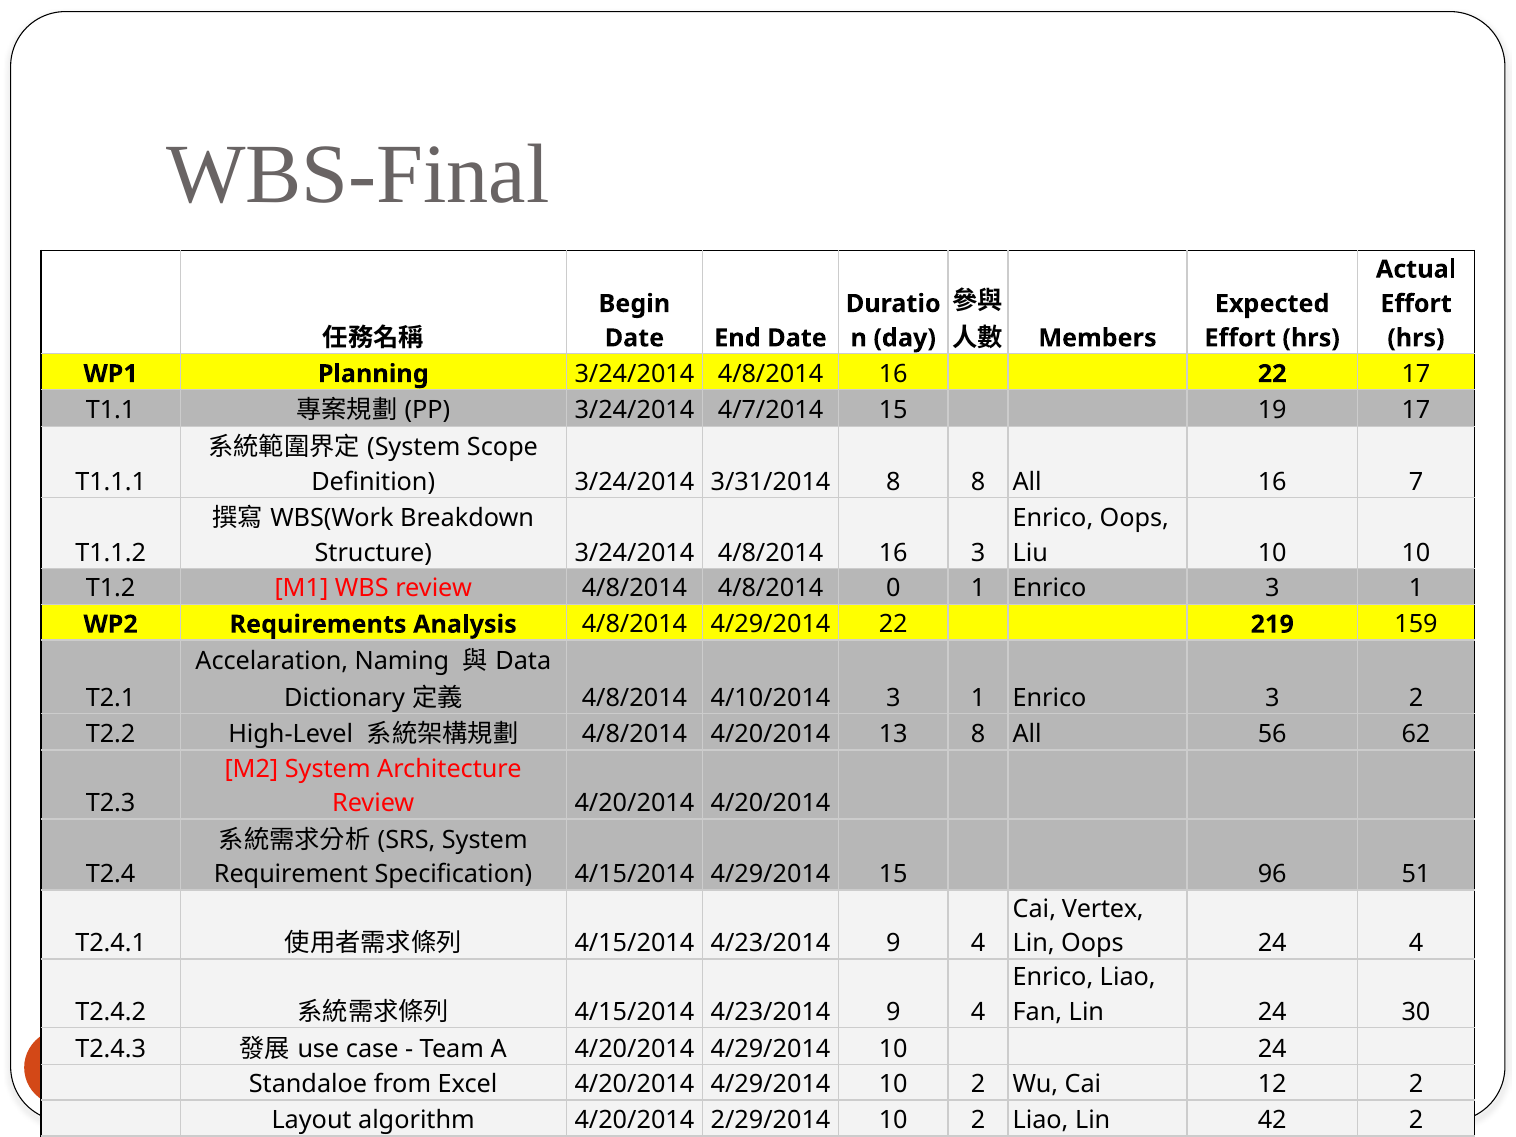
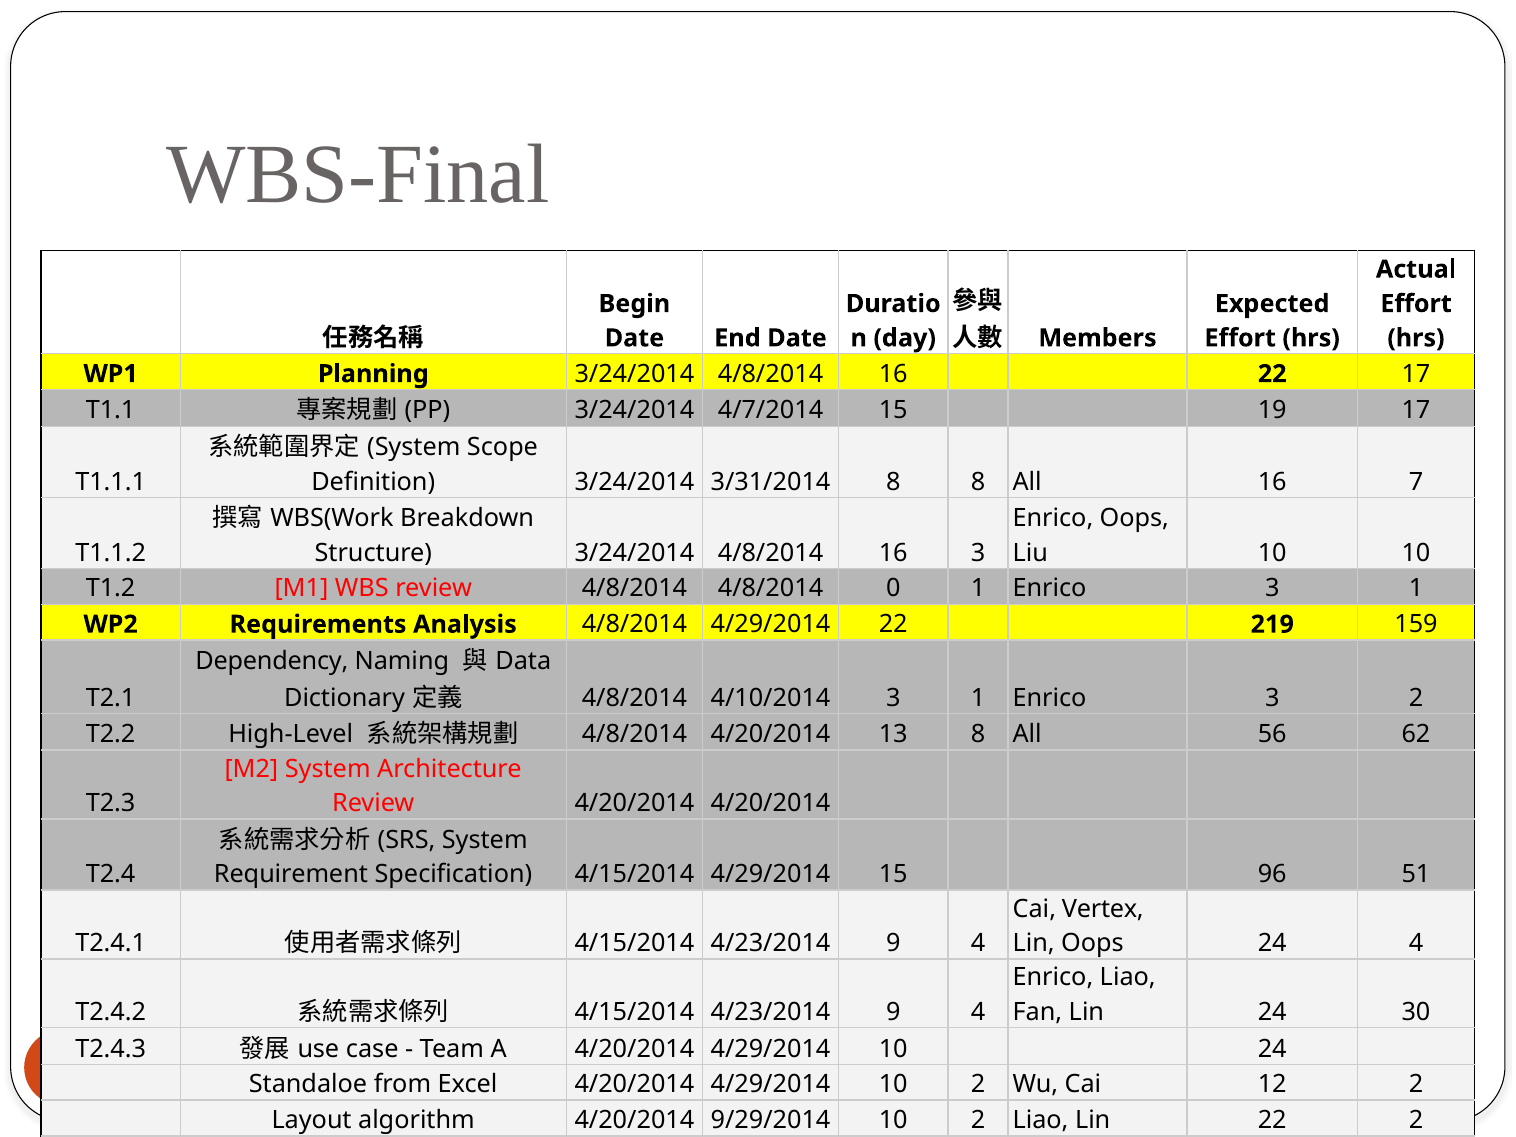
Accelaration: Accelaration -> Dependency (272, 661)
2/29/2014: 2/29/2014 -> 9/29/2014 (771, 1120)
Lin 42: 42 -> 22 (1272, 1120)
